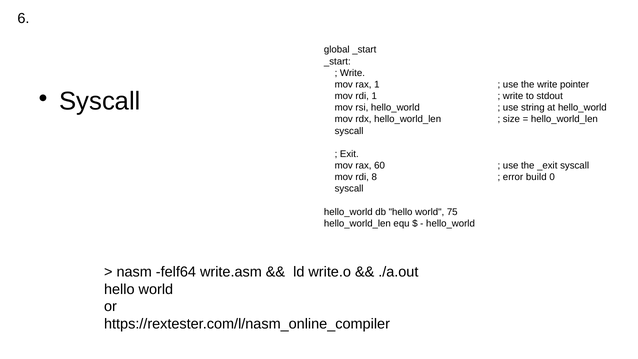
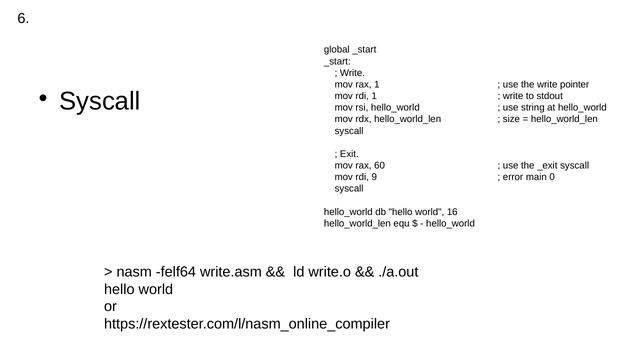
8: 8 -> 9 (374, 177)
build: build -> main (536, 177)
75: 75 -> 16 (452, 212)
